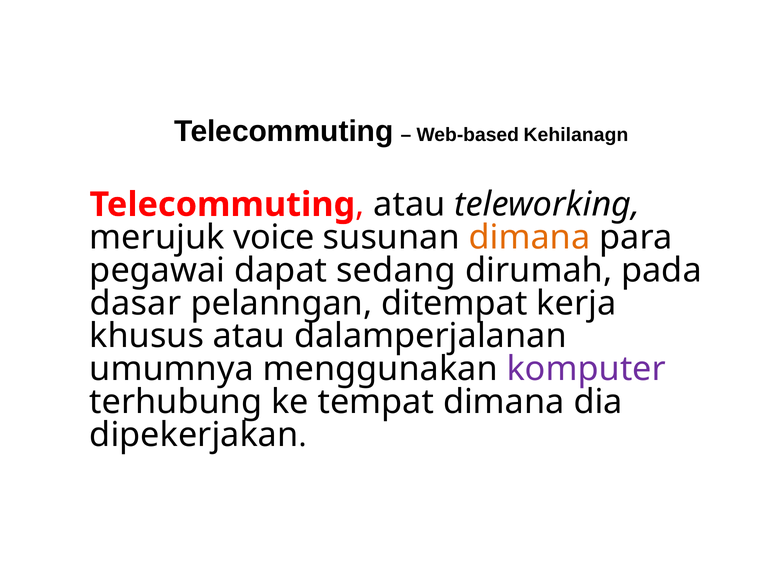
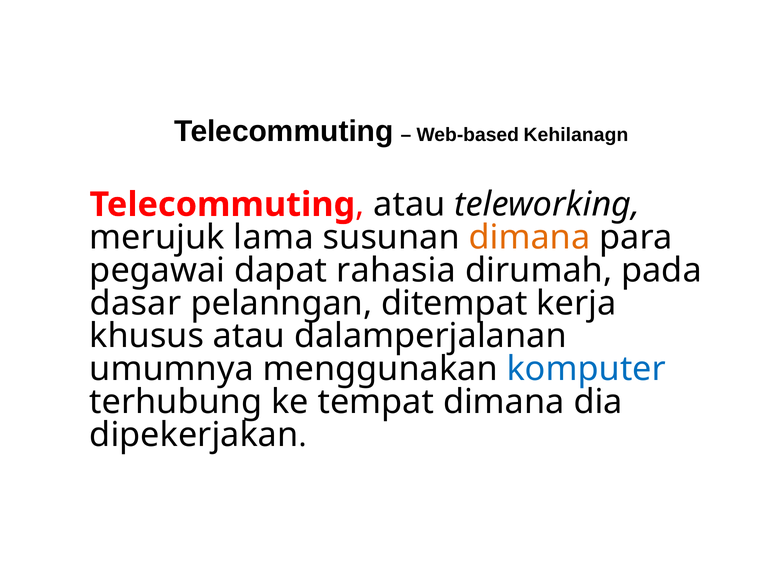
voice: voice -> lama (274, 238)
sedang: sedang -> rahasia (396, 271)
komputer colour: purple -> blue (586, 369)
